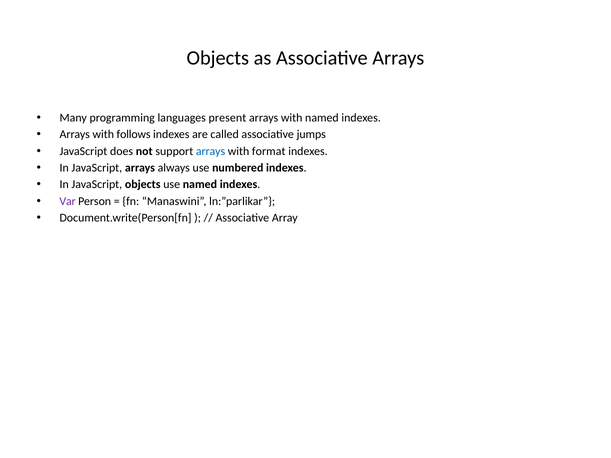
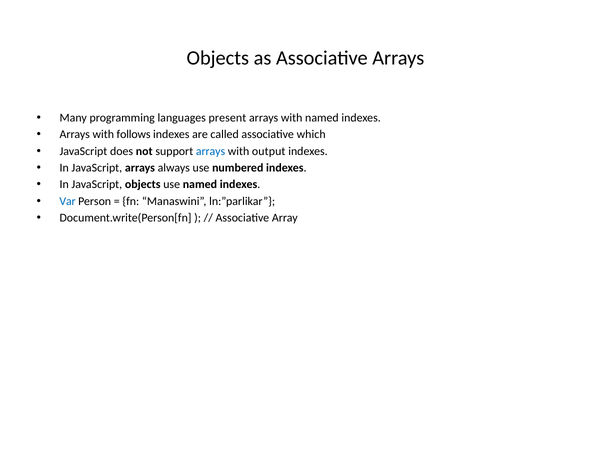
jumps: jumps -> which (311, 135)
format: format -> output (269, 151)
Var colour: purple -> blue (68, 201)
